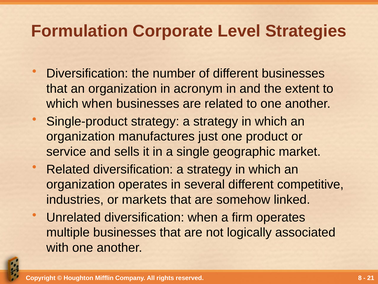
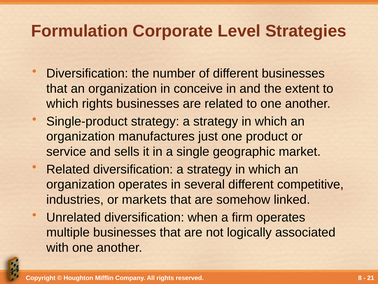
acronym: acronym -> conceive (198, 88)
which when: when -> rights (97, 104)
